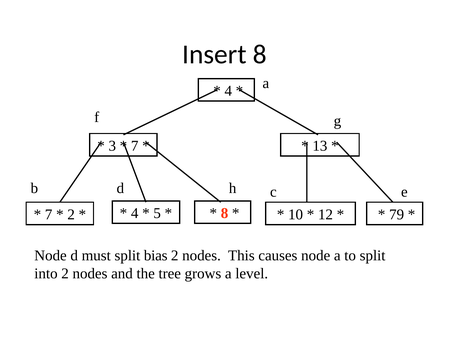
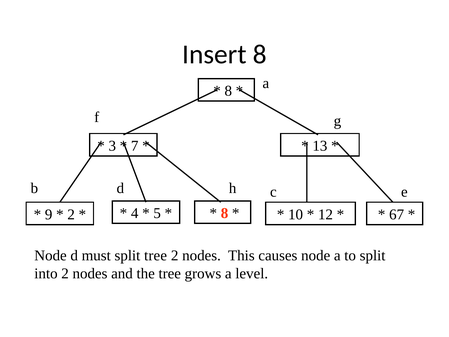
4: 4 -> 8 (228, 91)
7: 7 -> 9 (49, 214)
79: 79 -> 67 (397, 214)
split bias: bias -> tree (156, 255)
